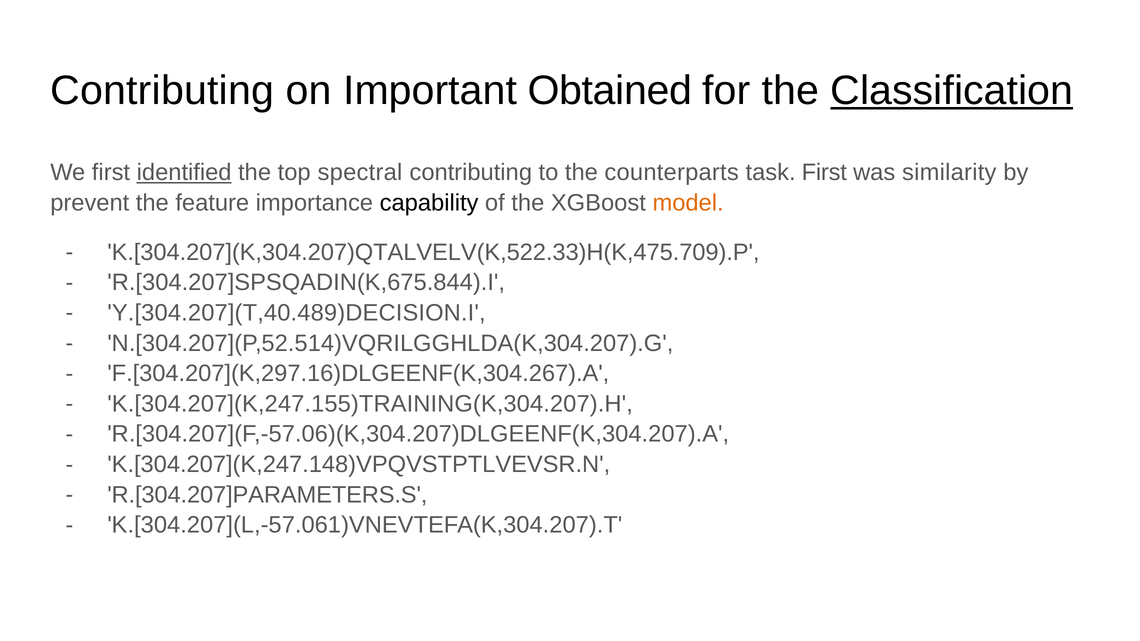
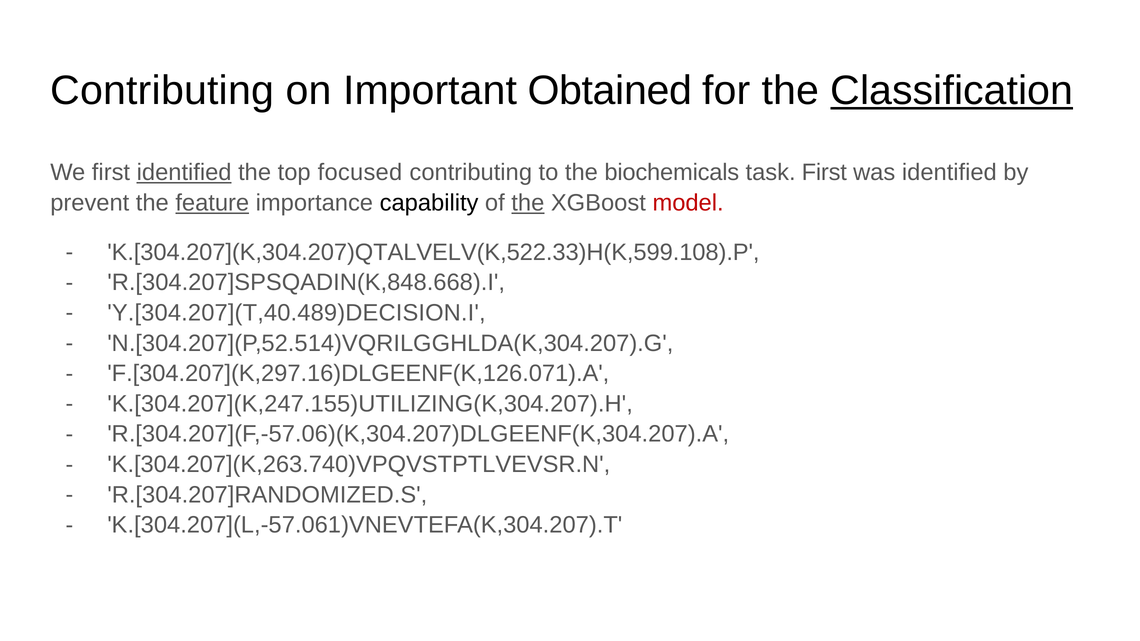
spectral: spectral -> focused (360, 173)
counterparts: counterparts -> biochemicals (672, 173)
was similarity: similarity -> identified (949, 173)
feature underline: none -> present (212, 203)
the underline: none -> present (528, 203)
model colour: orange -> red (688, 203)
K.[304.207](K,304.207)QTALVELV(K,522.33)H(K,475.709).P: K.[304.207](K,304.207)QTALVELV(K,522.33)H(K,475.709).P -> K.[304.207](K,304.207)QTALVELV(K,522.33)H(K,599.108).P (433, 252)
R.[304.207]SPSQADIN(K,675.844).I: R.[304.207]SPSQADIN(K,675.844).I -> R.[304.207]SPSQADIN(K,848.668).I (306, 283)
F.[304.207](K,297.16)DLGEENF(K,304.267).A: F.[304.207](K,297.16)DLGEENF(K,304.267).A -> F.[304.207](K,297.16)DLGEENF(K,126.071).A (358, 374)
K.[304.207](K,247.155)TRAINING(K,304.207).H: K.[304.207](K,247.155)TRAINING(K,304.207).H -> K.[304.207](K,247.155)UTILIZING(K,304.207).H (370, 404)
K.[304.207](K,247.148)VPQVSTPTLVEVSR.N: K.[304.207](K,247.148)VPQVSTPTLVEVSR.N -> K.[304.207](K,263.740)VPQVSTPTLVEVSR.N (359, 465)
R.[304.207]PARAMETERS.S: R.[304.207]PARAMETERS.S -> R.[304.207]RANDOMIZED.S (267, 495)
